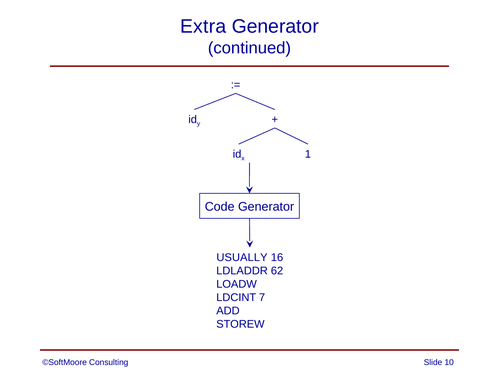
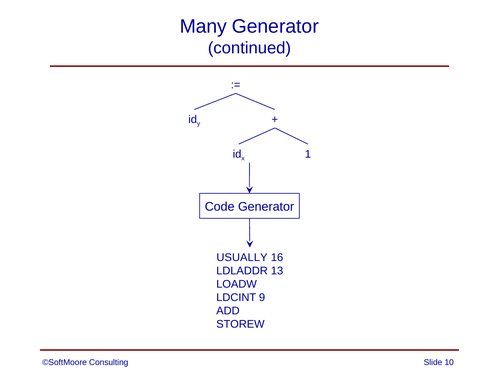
Extra: Extra -> Many (203, 26)
62: 62 -> 13 (277, 270)
7: 7 -> 9 (262, 297)
